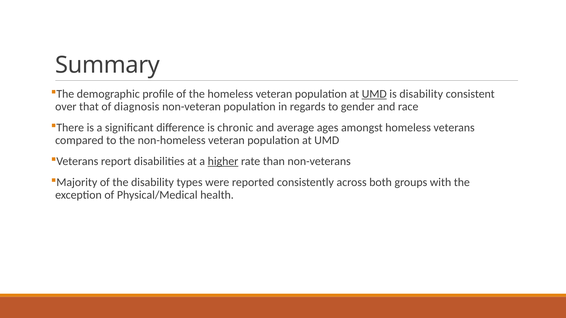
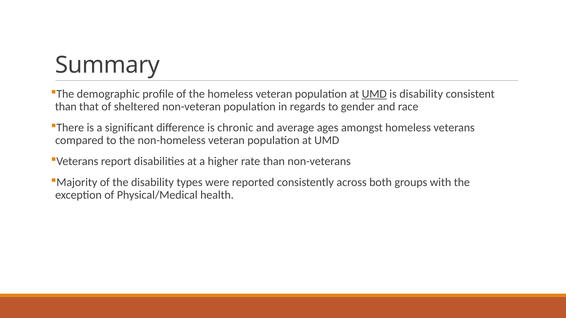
over: over -> than (66, 107)
diagnosis: diagnosis -> sheltered (137, 107)
higher underline: present -> none (223, 162)
